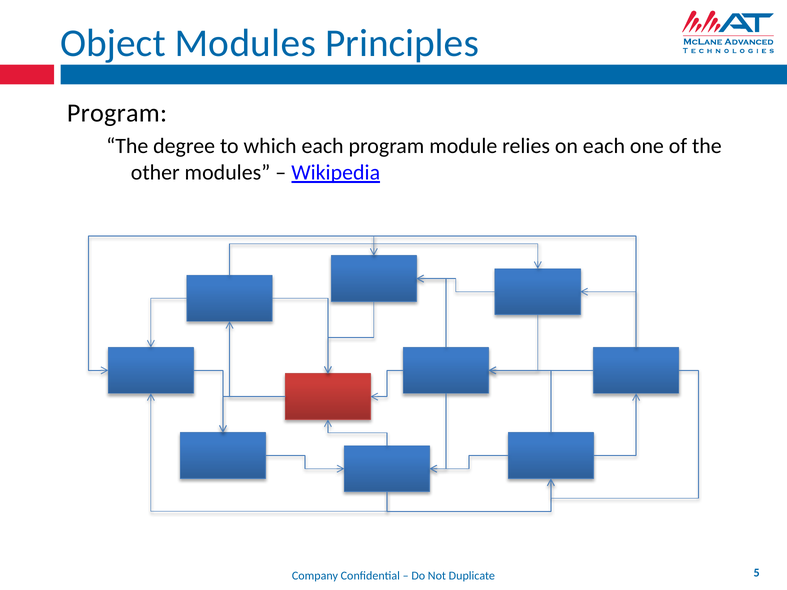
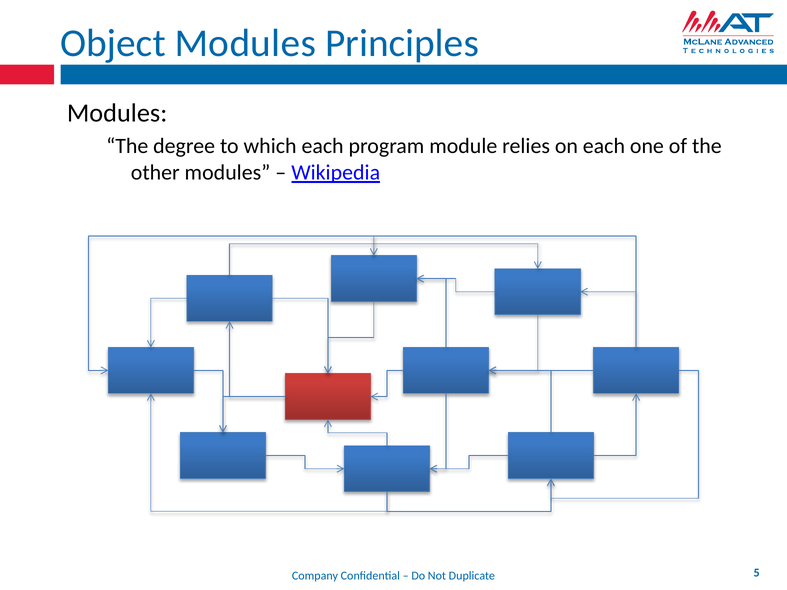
Program: Program -> Modules (117, 113)
